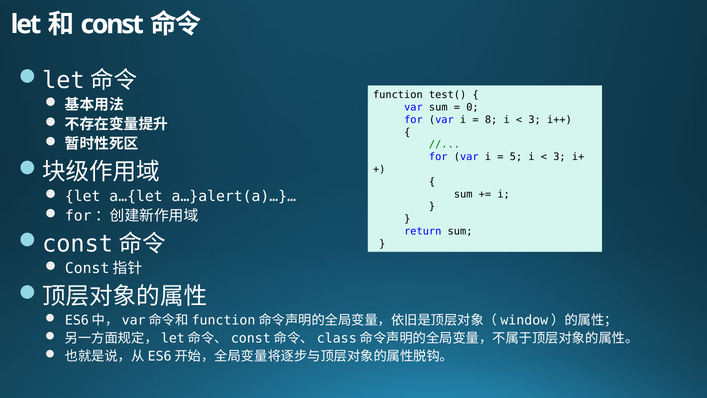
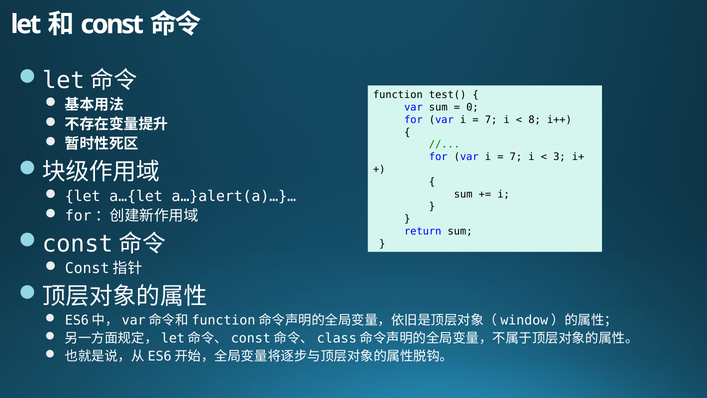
8: 8 -> 7 (491, 120)
3: 3 -> 8 (535, 120)
5: 5 -> 7 (516, 157)
